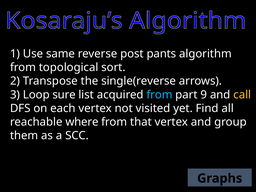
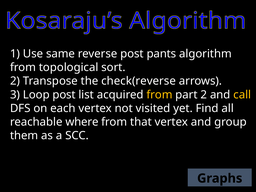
single(reverse: single(reverse -> check(reverse (139, 81)
Loop sure: sure -> post (64, 95)
from colour: light blue -> yellow (159, 95)
part 9: 9 -> 2 (204, 95)
